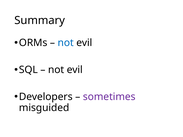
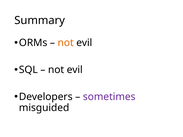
not colour: blue -> orange (66, 43)
